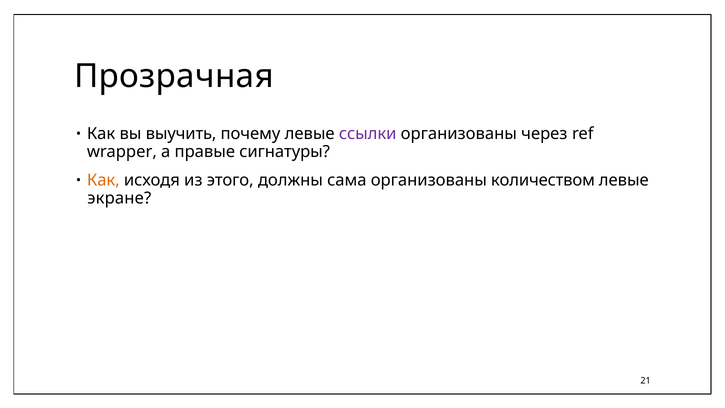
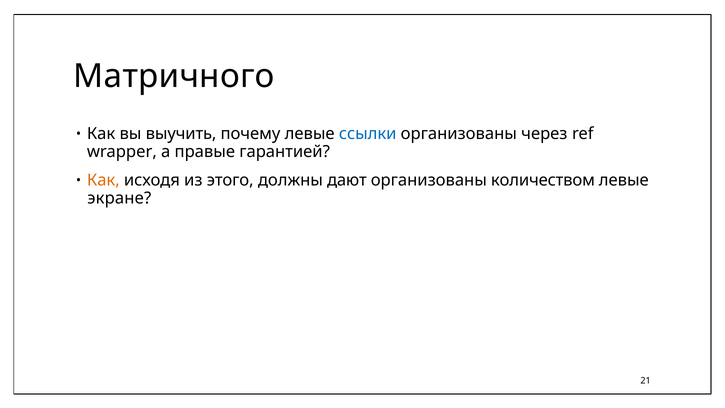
Прозрачная: Прозрачная -> Матричного (174, 76)
ссылки colour: purple -> blue (368, 134)
сигнатуры: сигнатуры -> гарантией (285, 152)
сама: сама -> дают (347, 180)
